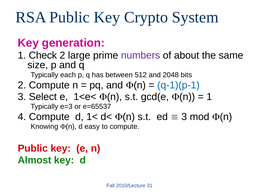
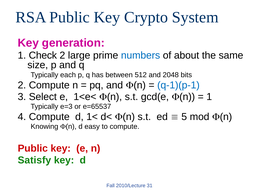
numbers colour: purple -> blue (141, 55)
3: 3 -> 5 (184, 117)
Almost: Almost -> Satisfy (34, 160)
